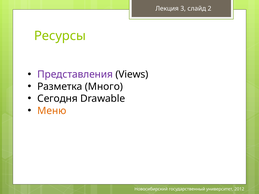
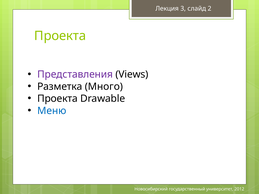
Ресурсы: Ресурсы -> Проекта (60, 36)
Сегодня: Сегодня -> Проекта (58, 99)
Меню colour: orange -> blue (52, 111)
